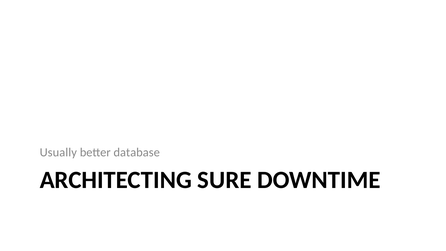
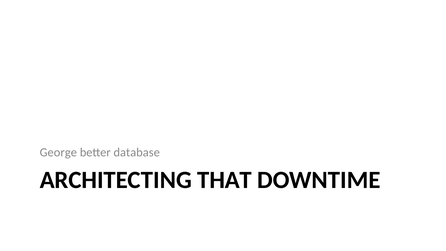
Usually: Usually -> George (58, 152)
SURE: SURE -> THAT (225, 180)
